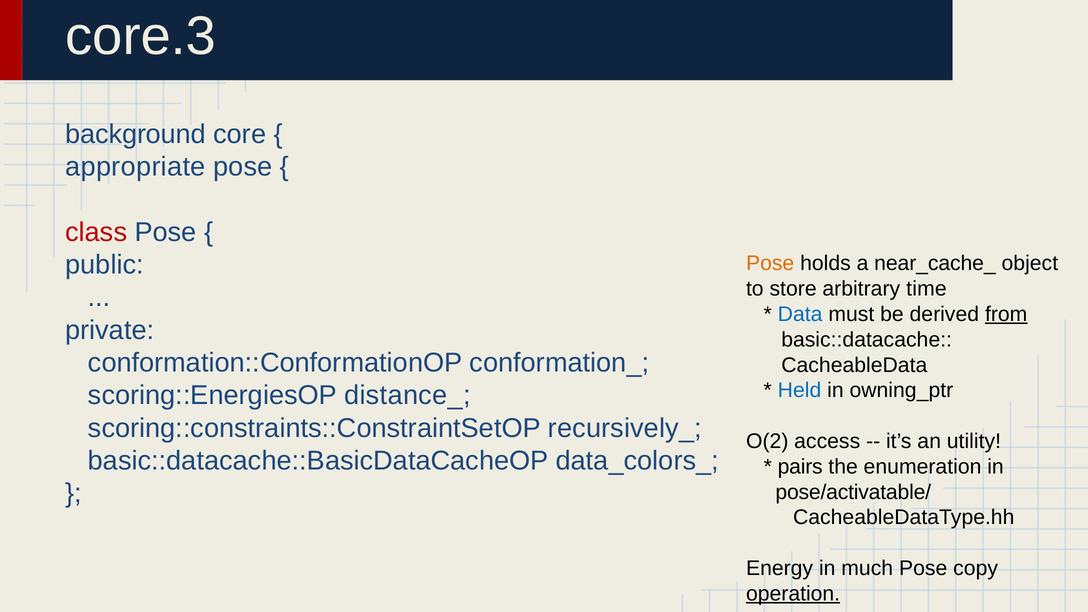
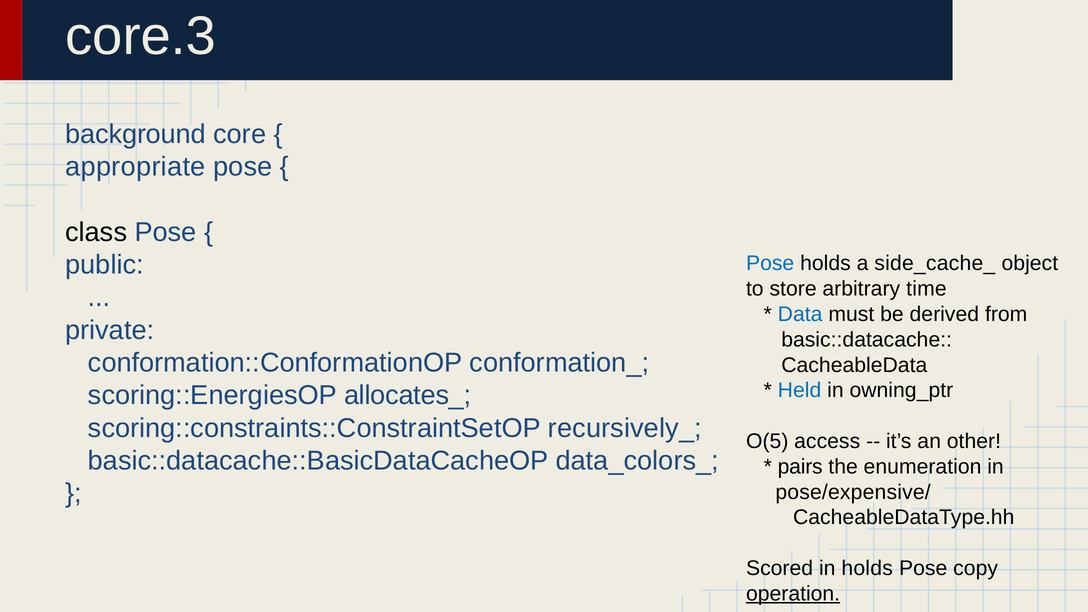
class colour: red -> black (96, 232)
Pose colour: orange -> blue (770, 263)
near_cache_: near_cache_ -> side_cache_ (935, 263)
from underline: present -> none (1006, 314)
distance_: distance_ -> allocates_ (408, 395)
O(2: O(2 -> O(5 (767, 441)
utility: utility -> other (974, 441)
pose/activatable/: pose/activatable/ -> pose/expensive/ (853, 492)
Energy: Energy -> Scored (780, 568)
in much: much -> holds (867, 568)
